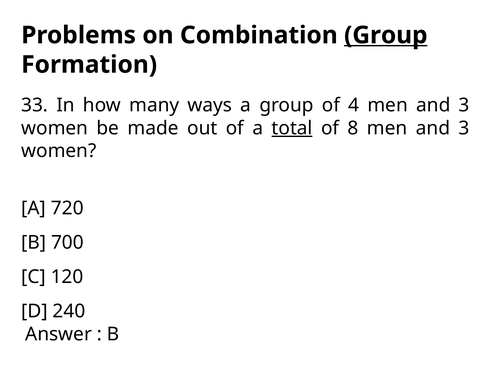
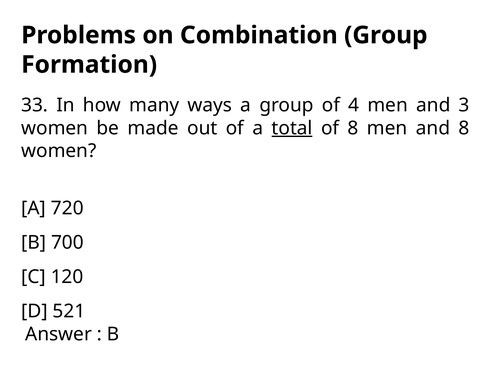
Group underline: present -> none (386, 35)
8 men and 3: 3 -> 8 (464, 128)
240: 240 -> 521 (69, 312)
